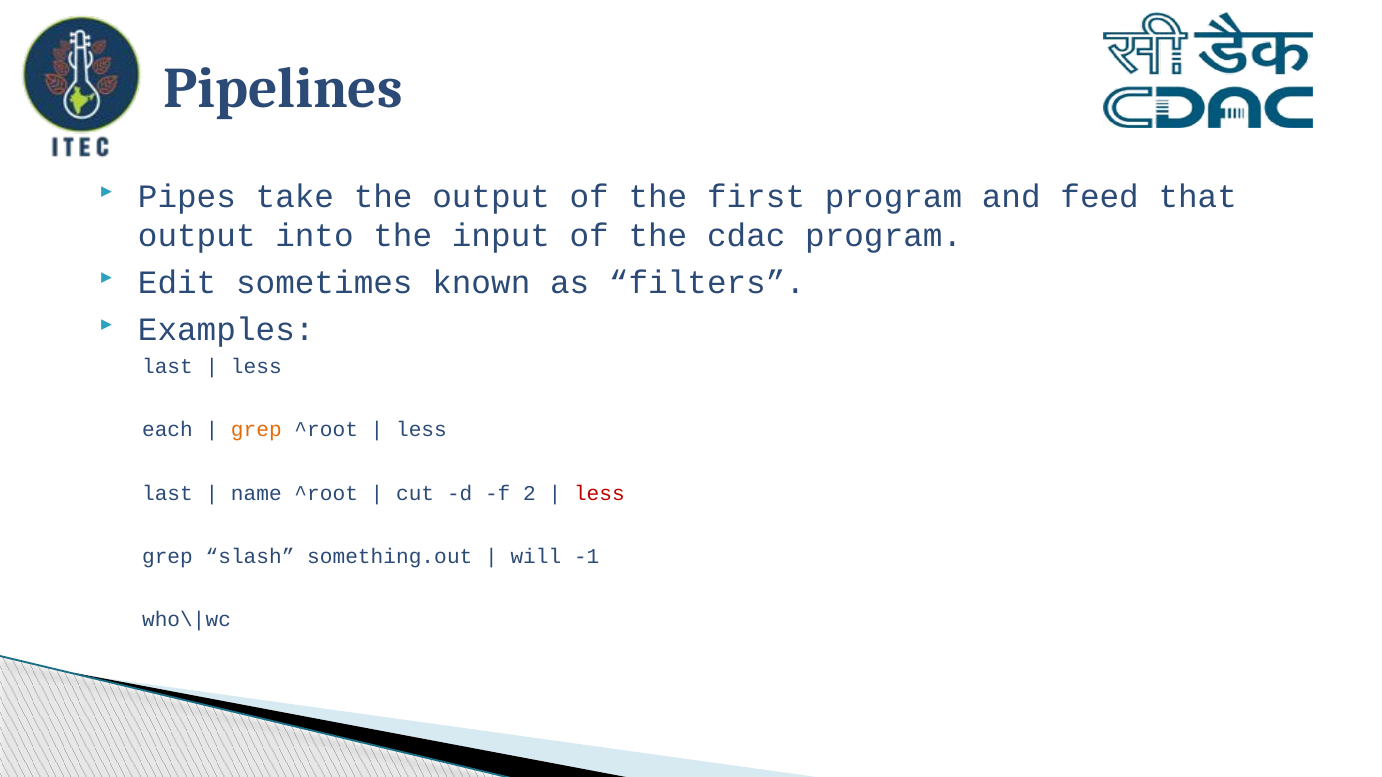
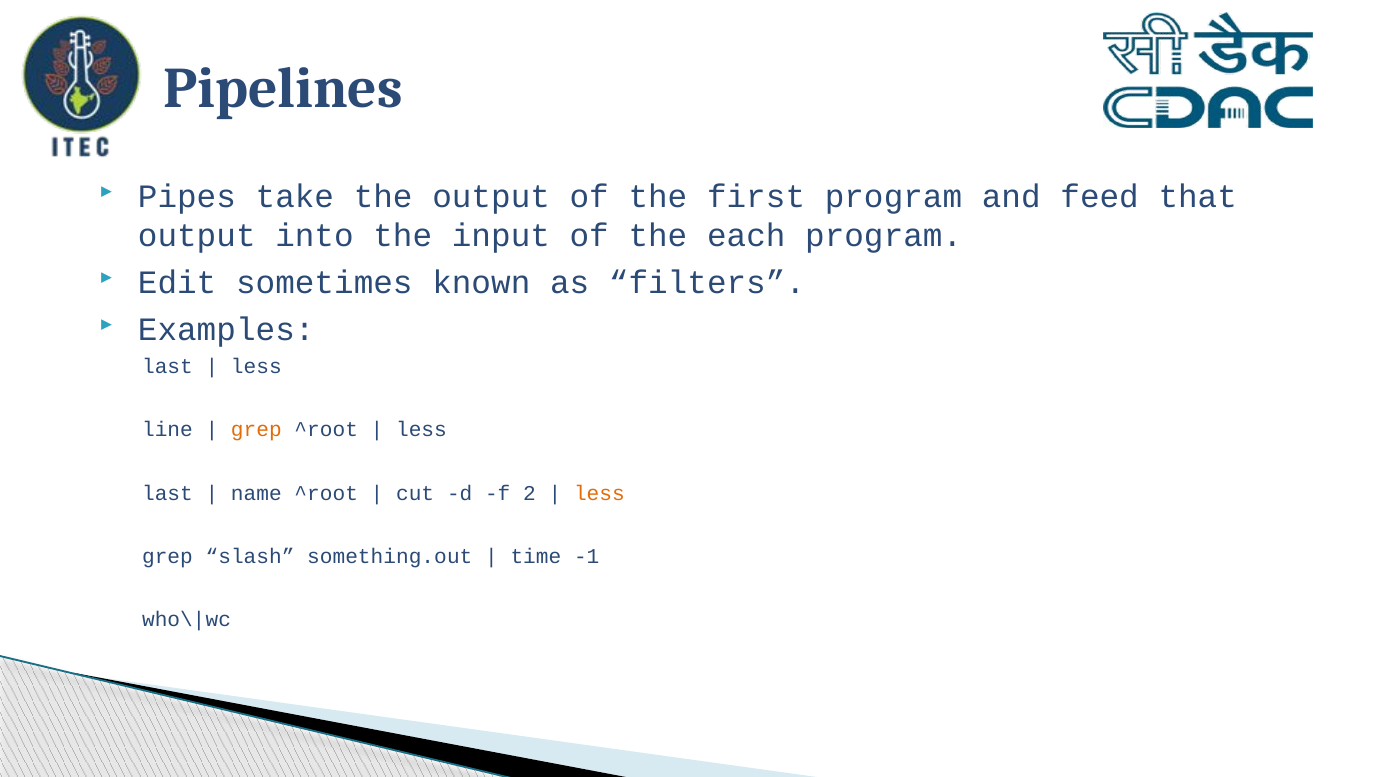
cdac: cdac -> each (746, 236)
each: each -> line (167, 430)
less colour: red -> orange (599, 493)
will: will -> time (536, 556)
